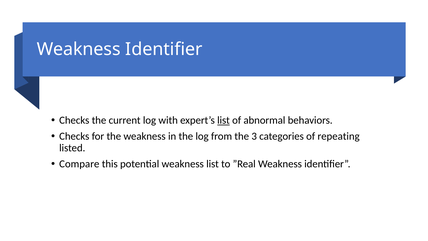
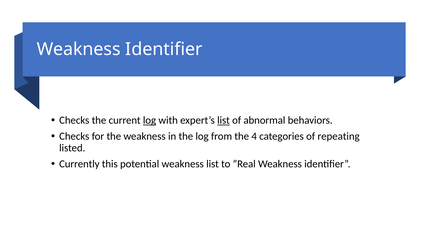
log underline: none -> present (149, 120)
3: 3 -> 4 (254, 136)
Compare: Compare -> Currently (79, 164)
